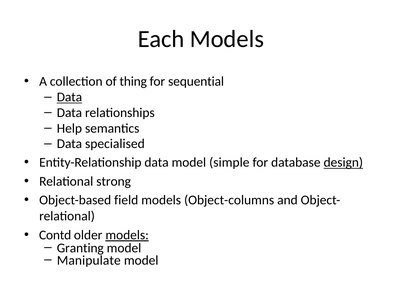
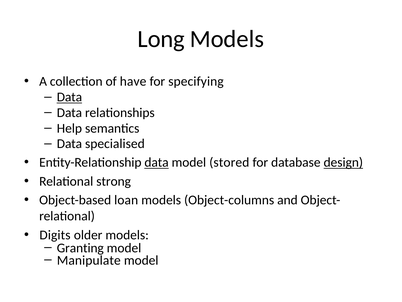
Each: Each -> Long (161, 39)
thing: thing -> have (133, 81)
sequential: sequential -> specifying (196, 81)
data underline: none -> present (157, 162)
simple: simple -> stored (229, 162)
field: field -> loan (126, 200)
Contd: Contd -> Digits (55, 235)
models underline: present -> none (127, 235)
